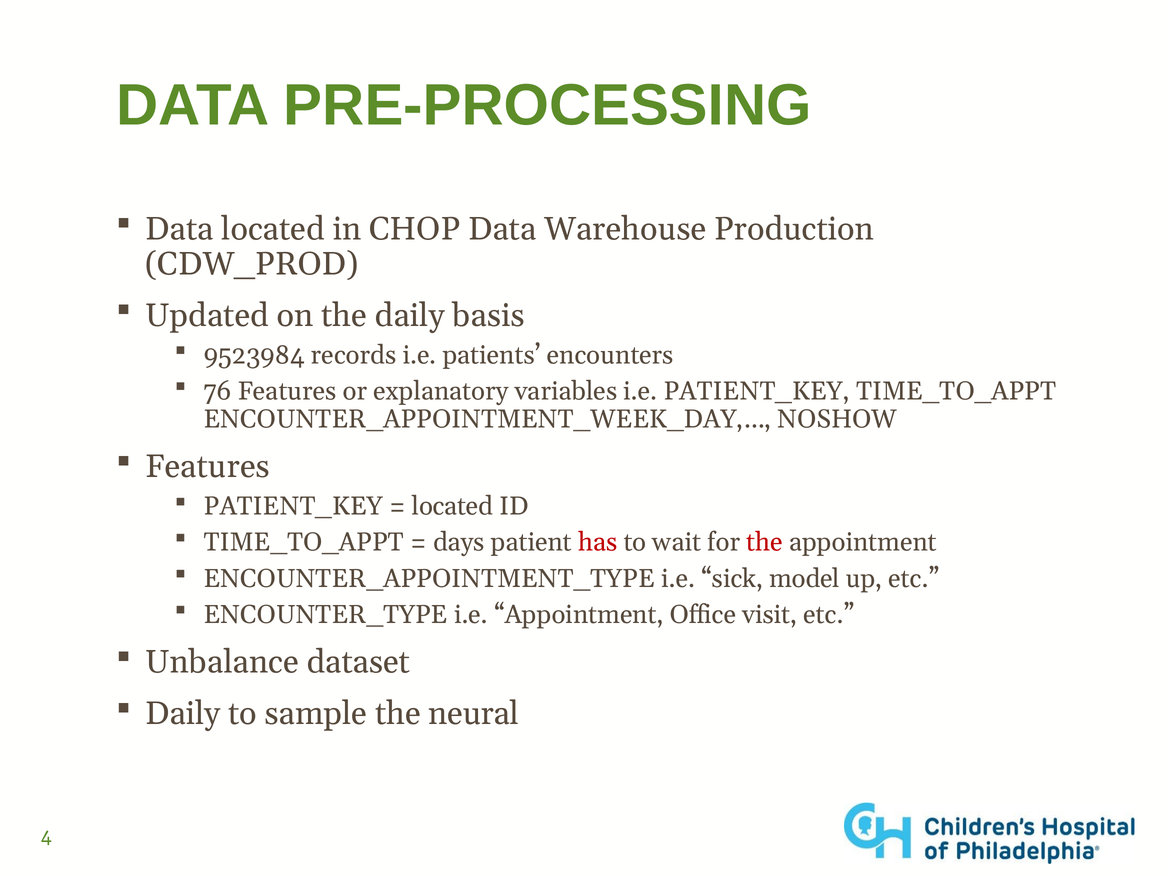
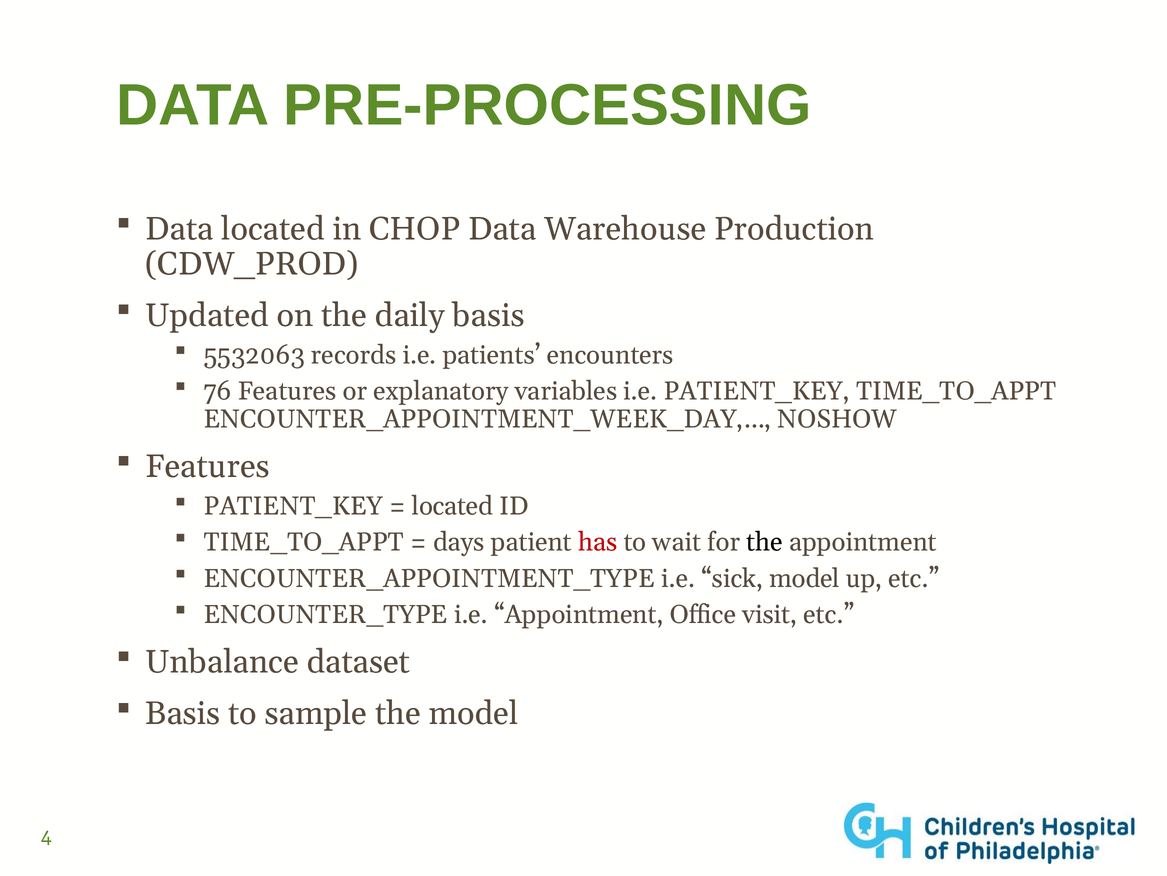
9523984: 9523984 -> 5532063 (254, 355)
the colour: red -> black (765, 542)
Daily: Daily -> Basis (183, 713)
the neural: neural -> model (474, 713)
